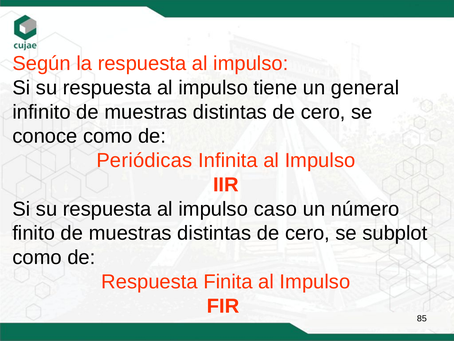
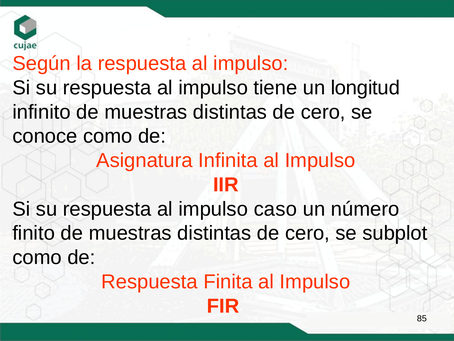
general: general -> longitud (365, 88)
Periódicas: Periódicas -> Asignatura (144, 160)
